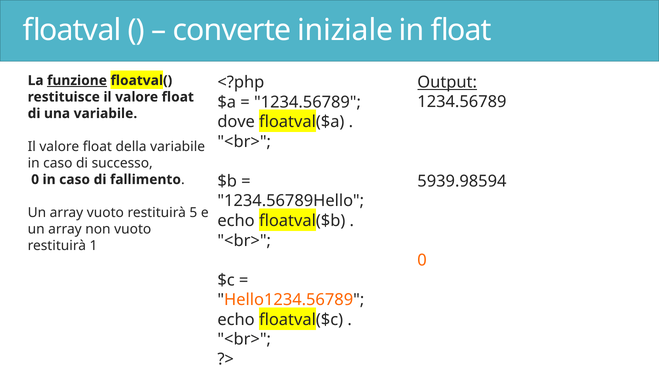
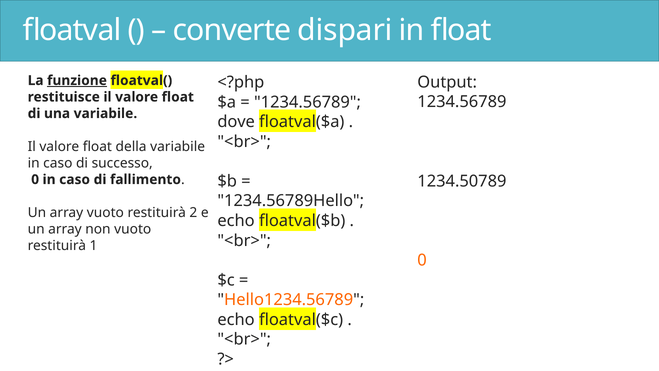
iniziale: iniziale -> dispari (345, 30)
Output underline: present -> none (447, 82)
5939.98594: 5939.98594 -> 1234.50789 (462, 181)
5: 5 -> 2 (193, 212)
